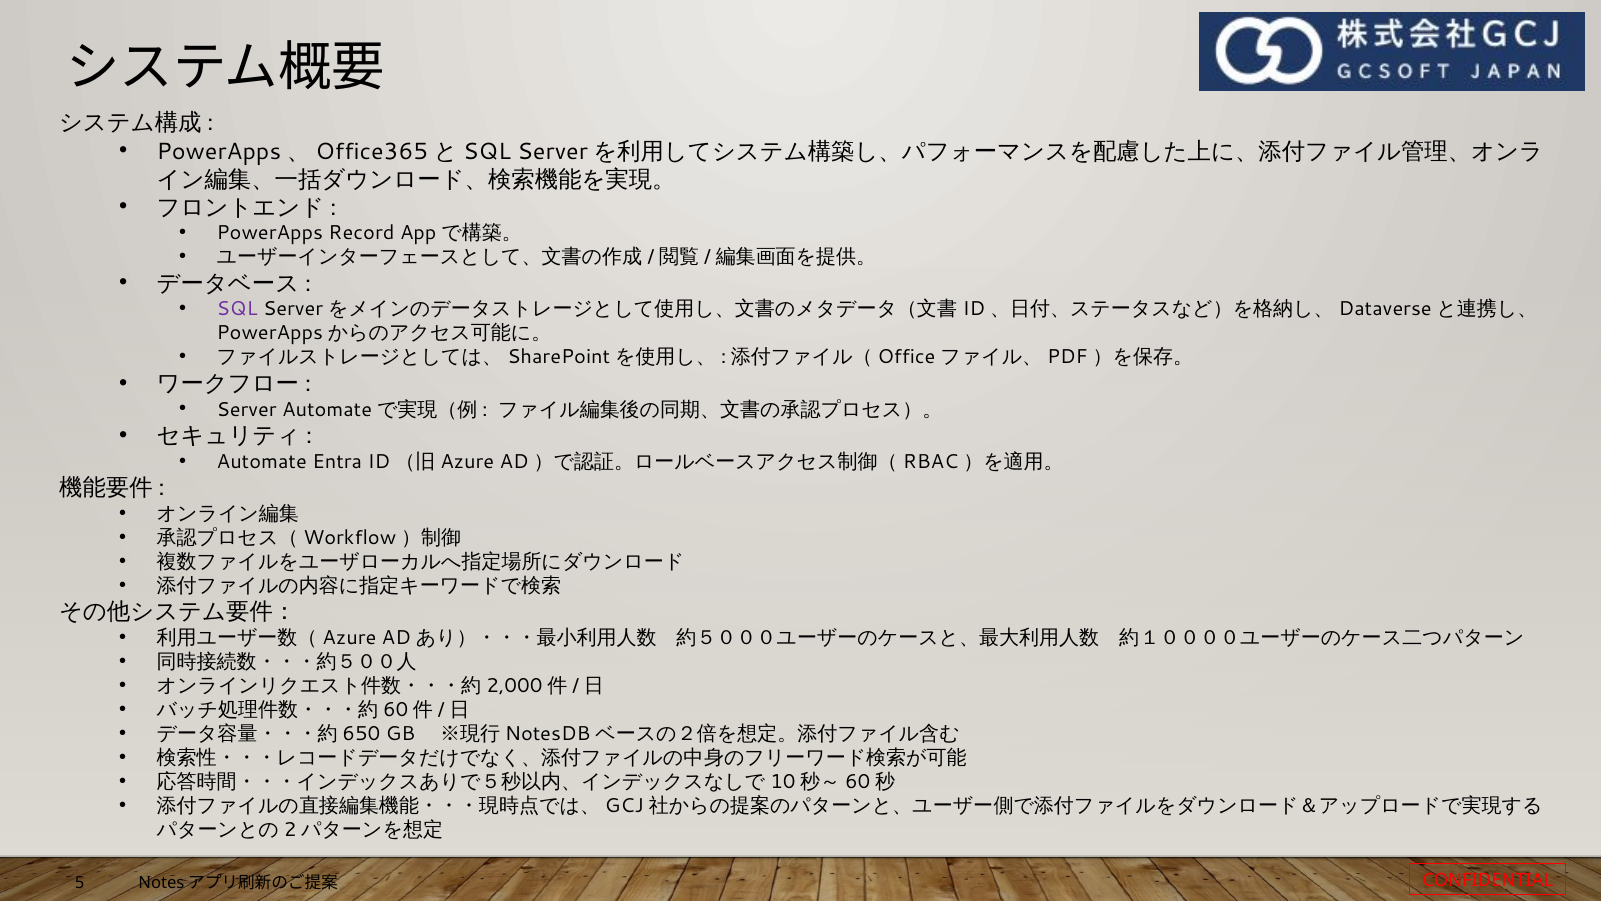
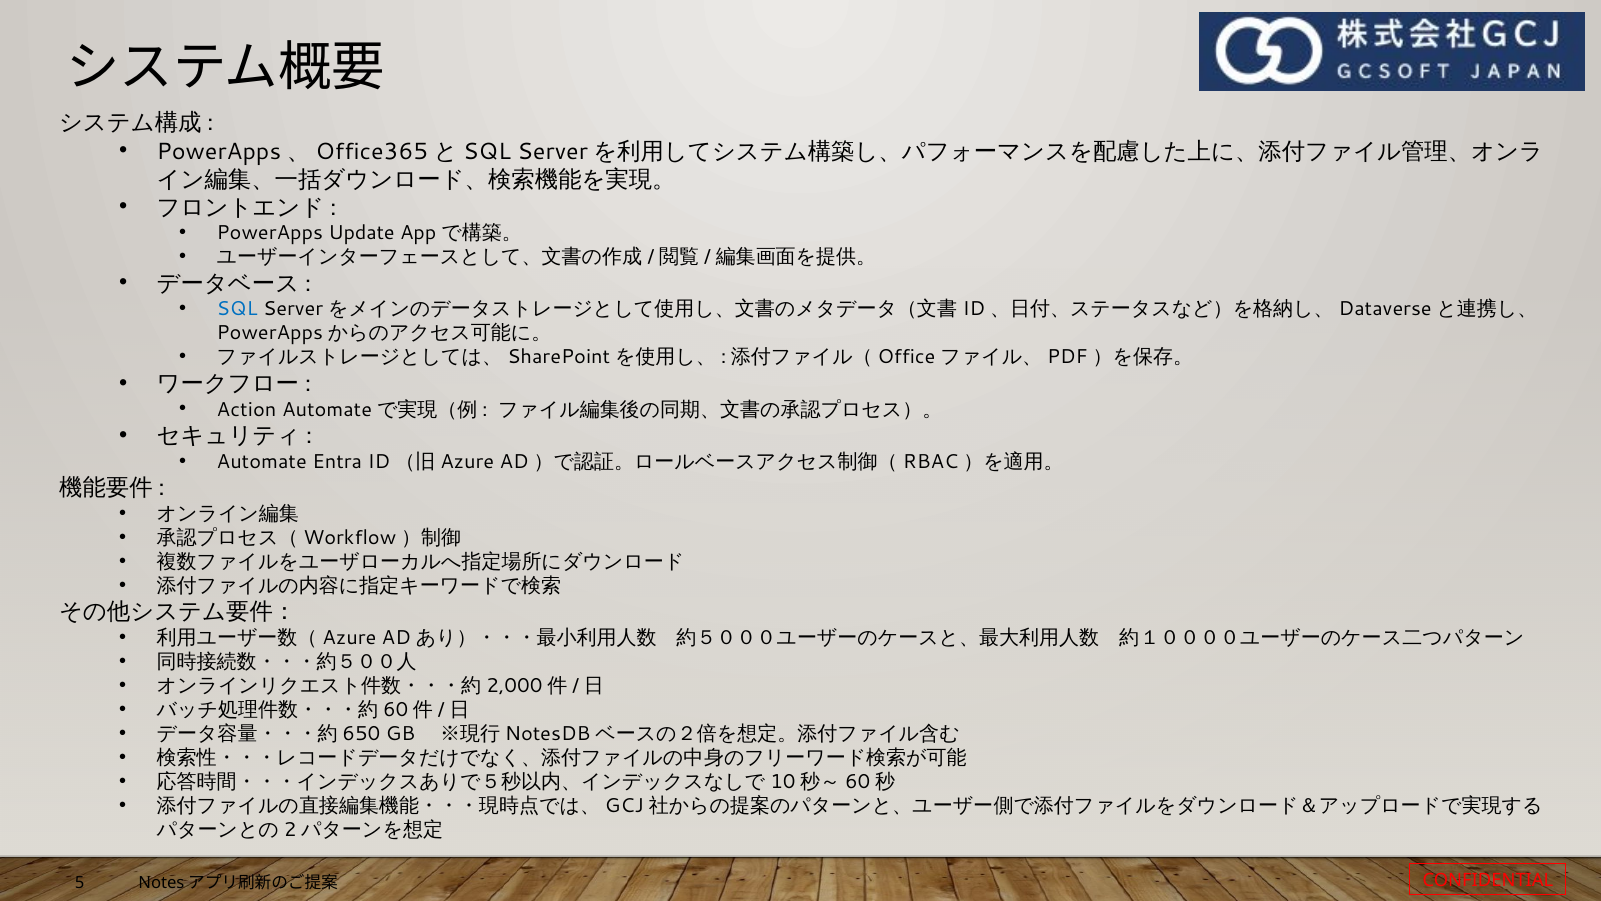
Record: Record -> Update (362, 233)
SQL colour: purple -> blue (237, 309)
Server: Server -> Action (247, 409)
